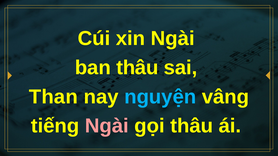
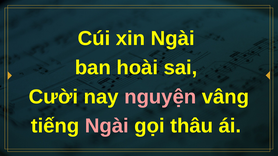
ban thâu: thâu -> hoài (137, 68)
Than: Than -> Cười (53, 97)
nguyện colour: light blue -> pink (160, 97)
